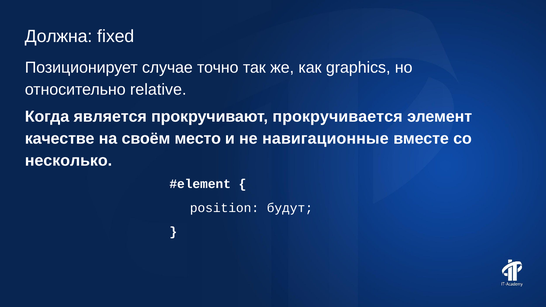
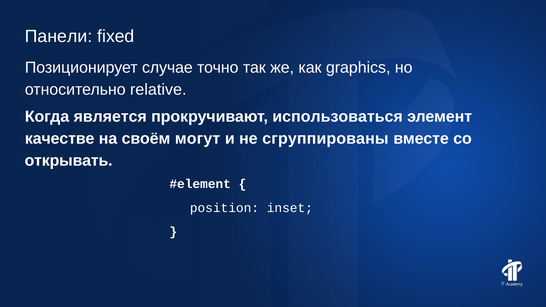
Должна: Должна -> Панели (59, 36)
прокручивается: прокручивается -> использоваться (338, 117)
место: место -> могут (198, 139)
навигационные: навигационные -> сгруппированы (325, 139)
несколько: несколько -> открывать (69, 161)
будут: будут -> inset (290, 208)
